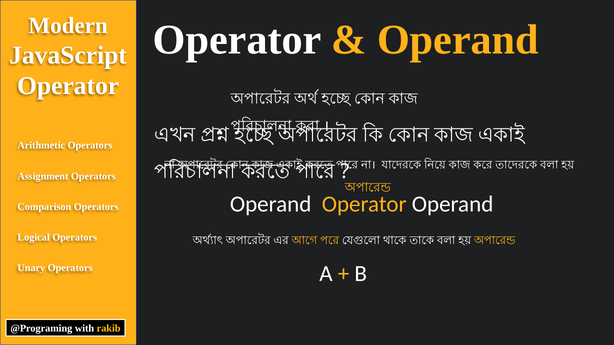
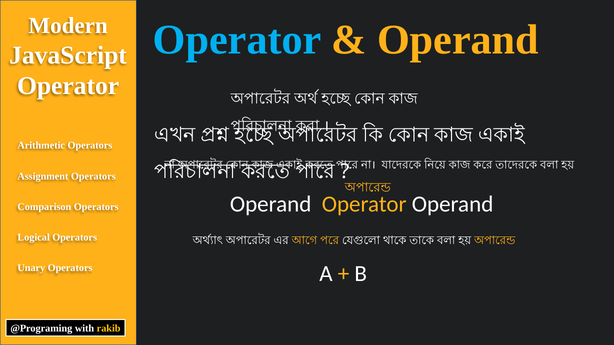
Operator colour: white -> light blue (237, 40)
